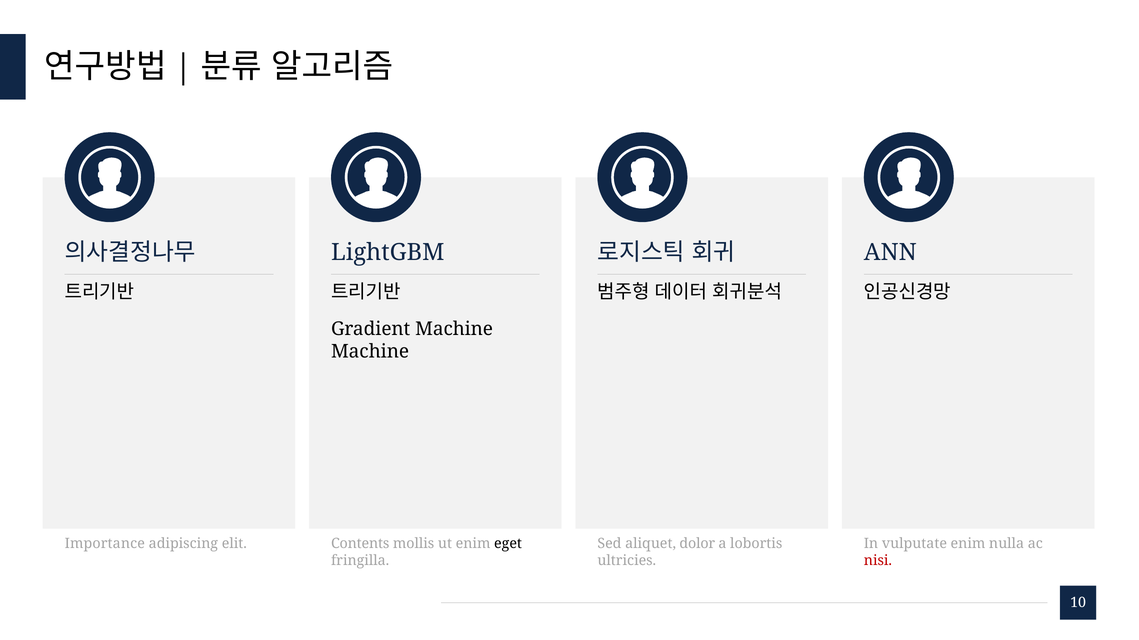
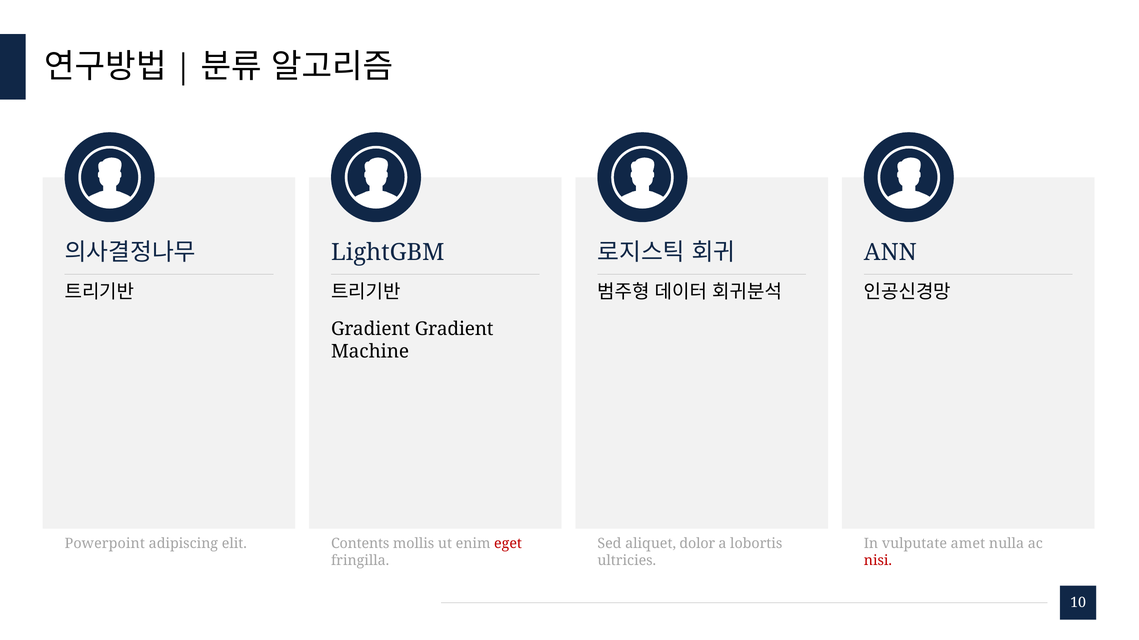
Gradient Machine: Machine -> Gradient (454, 329)
Importance: Importance -> Powerpoint (105, 544)
eget colour: black -> red (508, 544)
vulputate enim: enim -> amet (968, 544)
